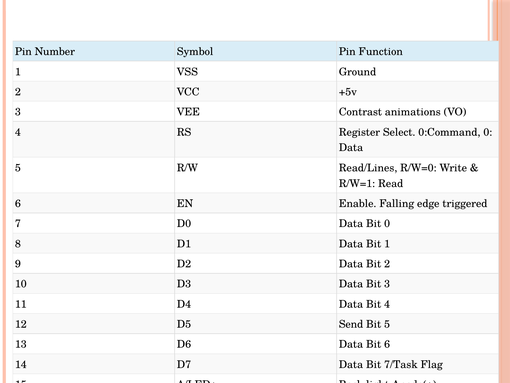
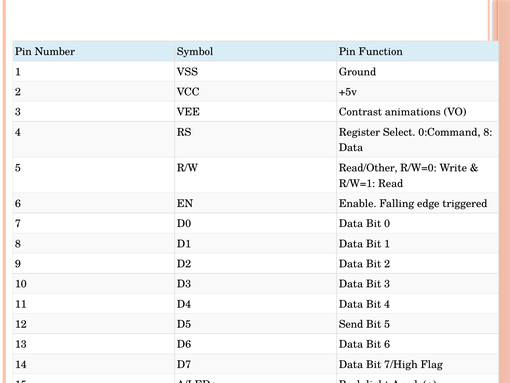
0:Command 0: 0 -> 8 (488, 132)
Read/Lines: Read/Lines -> Read/Other (368, 168)
7/Task: 7/Task -> 7/High (401, 364)
